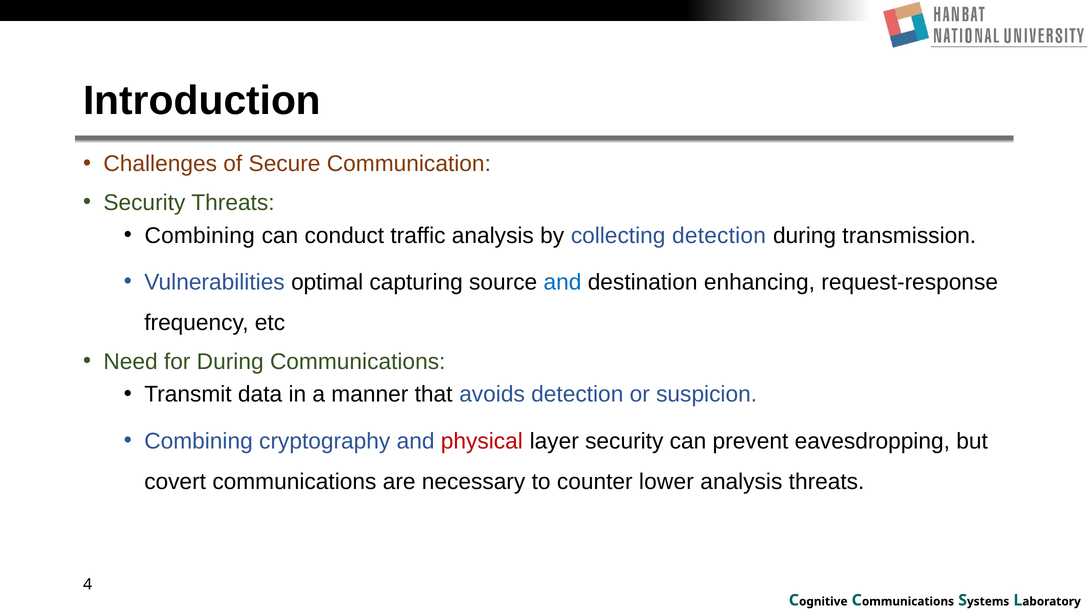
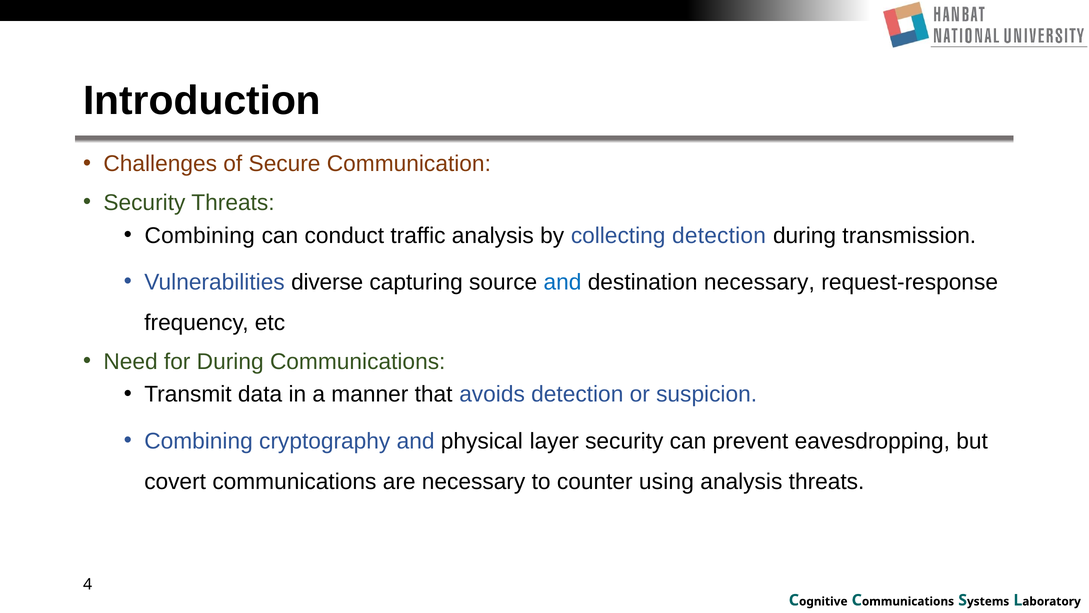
optimal: optimal -> diverse (327, 282)
destination enhancing: enhancing -> necessary (759, 282)
physical colour: red -> black (482, 441)
lower: lower -> using (666, 482)
